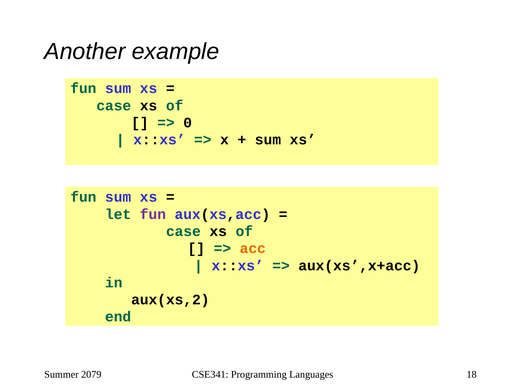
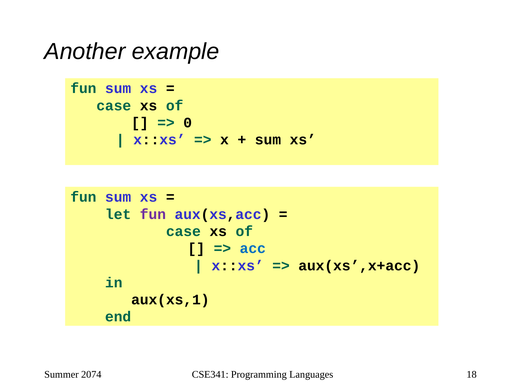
acc colour: orange -> blue (253, 248)
aux(xs,2: aux(xs,2 -> aux(xs,1 (170, 300)
2079: 2079 -> 2074 (91, 374)
